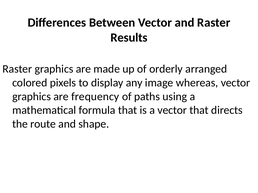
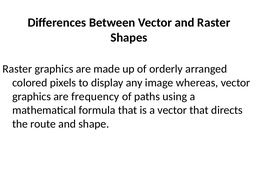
Results: Results -> Shapes (129, 38)
